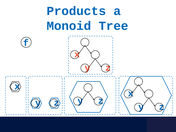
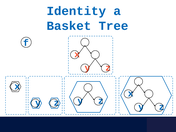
Products: Products -> Identity (76, 11)
Monoid: Monoid -> Basket (69, 26)
